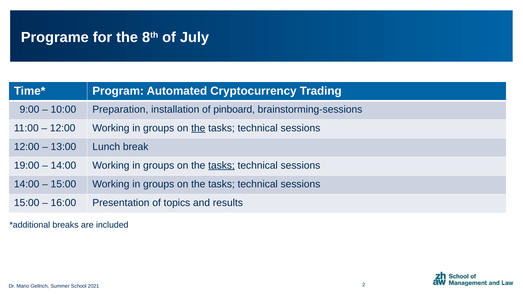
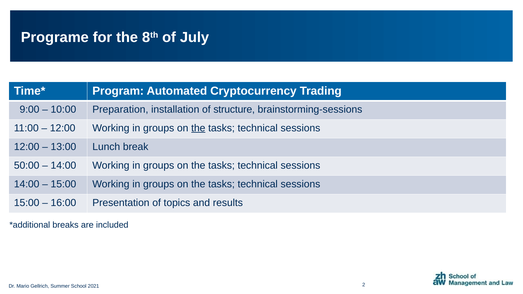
pinboard: pinboard -> structure (234, 109)
19:00: 19:00 -> 50:00 (27, 165)
tasks underline: present -> none (222, 165)
